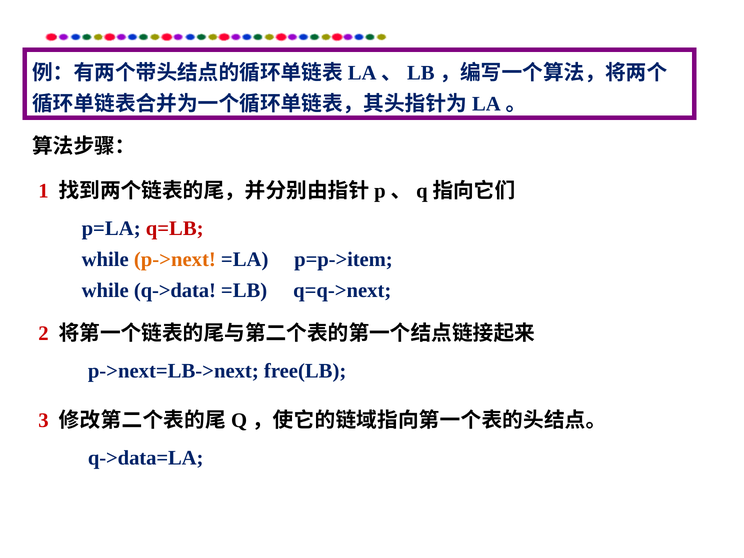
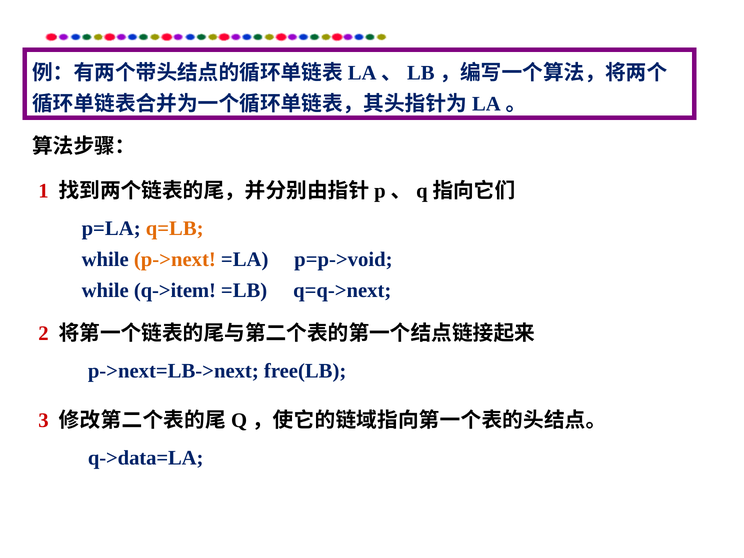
q=LB colour: red -> orange (175, 228)
p=p->item: p=p->item -> p=p->void (343, 259)
q->data: q->data -> q->item (175, 290)
